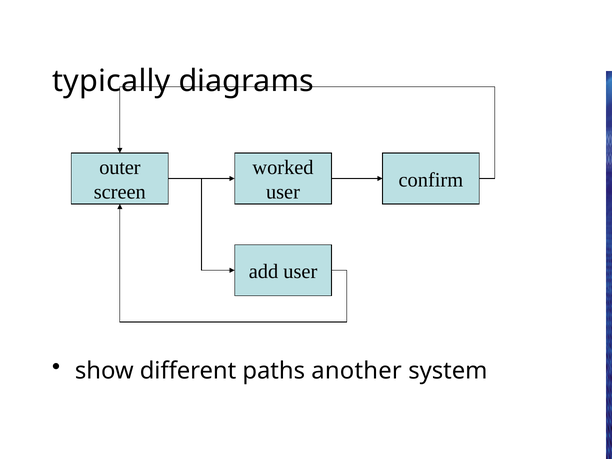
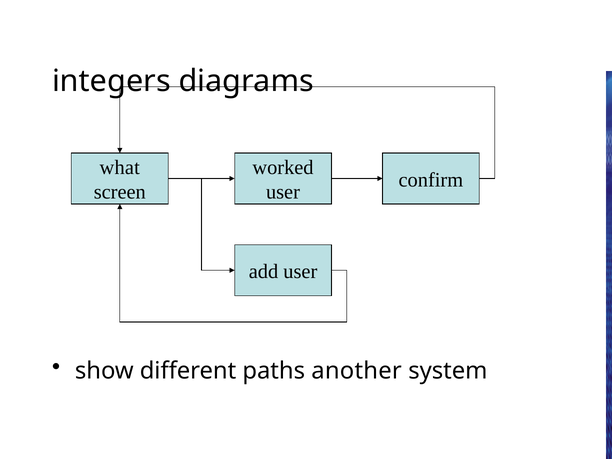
typically: typically -> integers (111, 81)
outer: outer -> what (120, 168)
